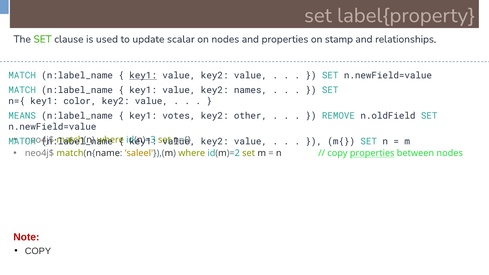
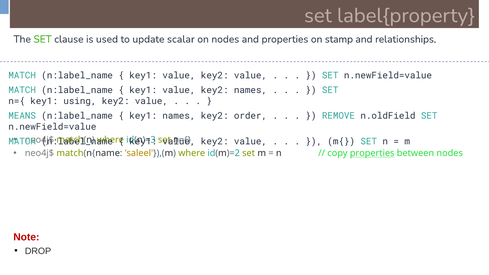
key1 underline: present -> none (143, 76)
color: color -> using (80, 101)
key1 votes: votes -> names (179, 116)
other: other -> order (250, 116)
COPY: COPY -> DROP (38, 251)
